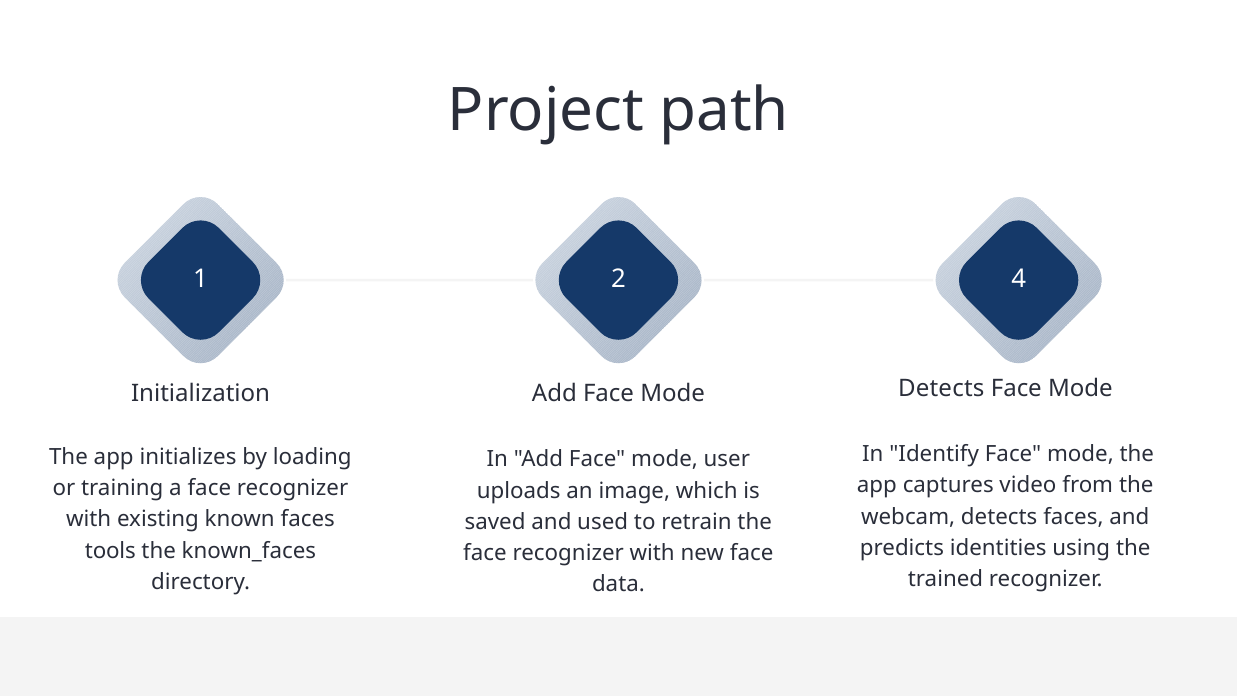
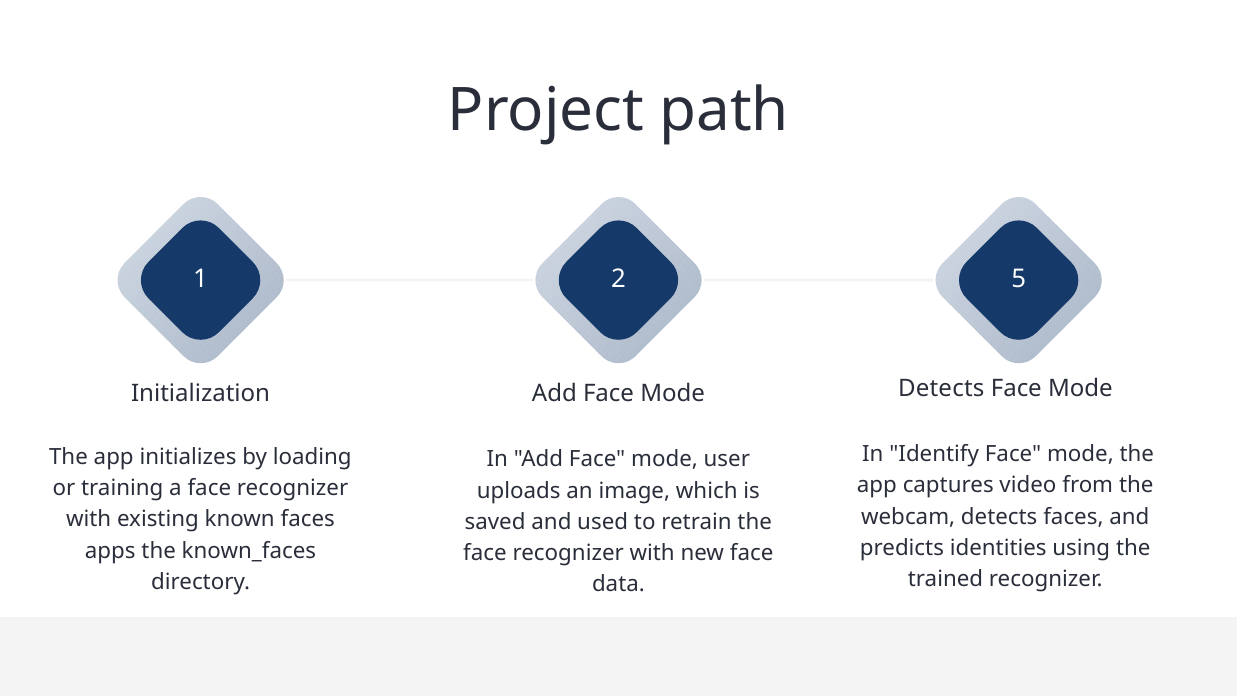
4: 4 -> 5 (1019, 279)
tools: tools -> apps (110, 551)
